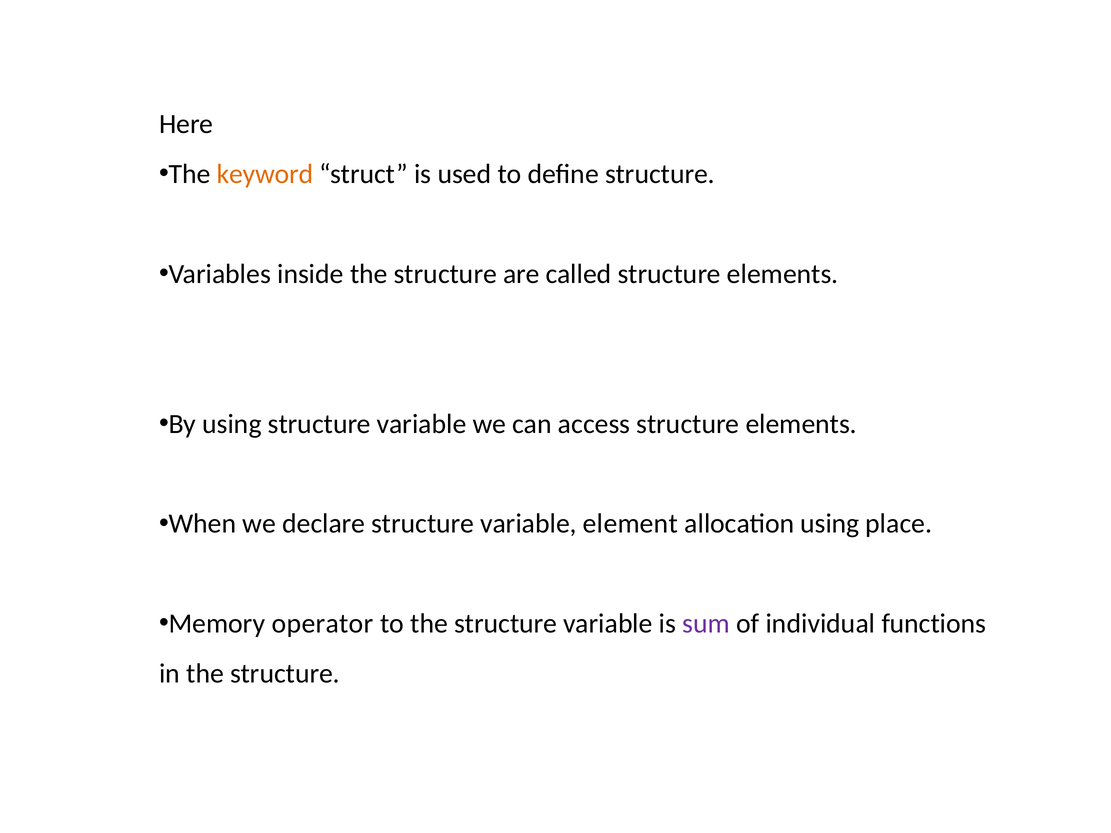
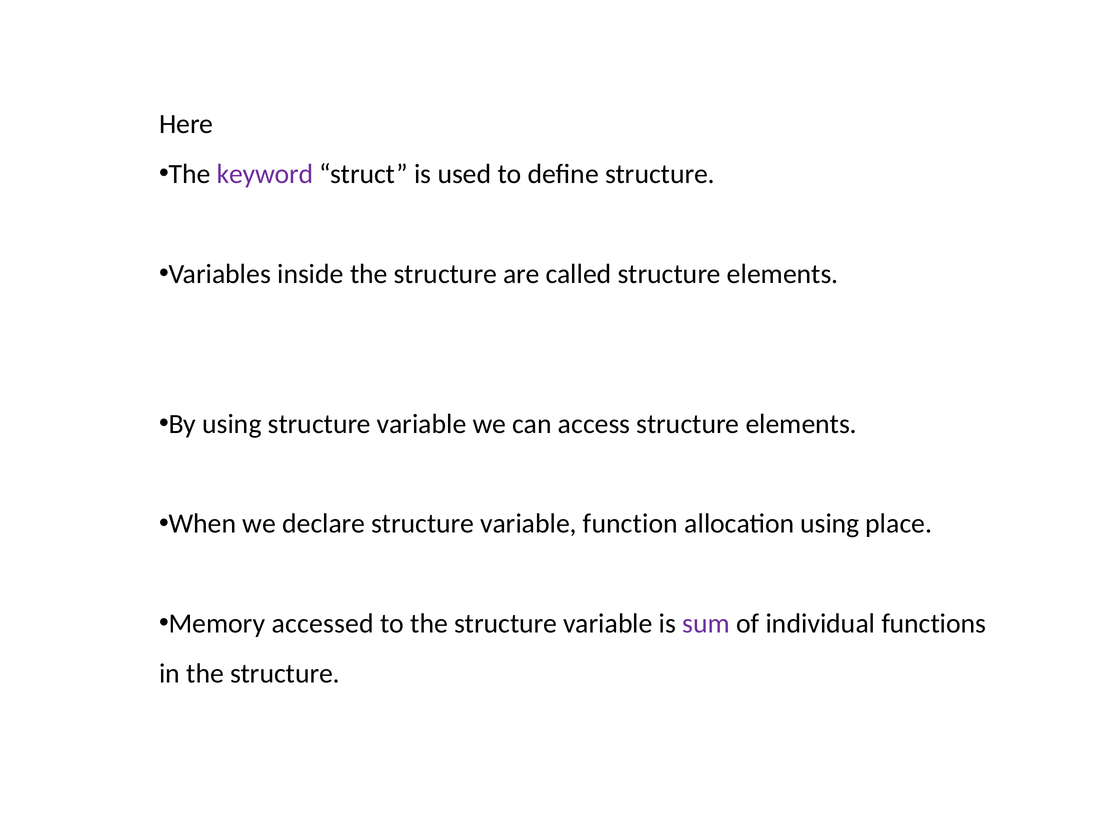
keyword colour: orange -> purple (265, 174)
element: element -> function (631, 524)
operator: operator -> accessed (323, 624)
